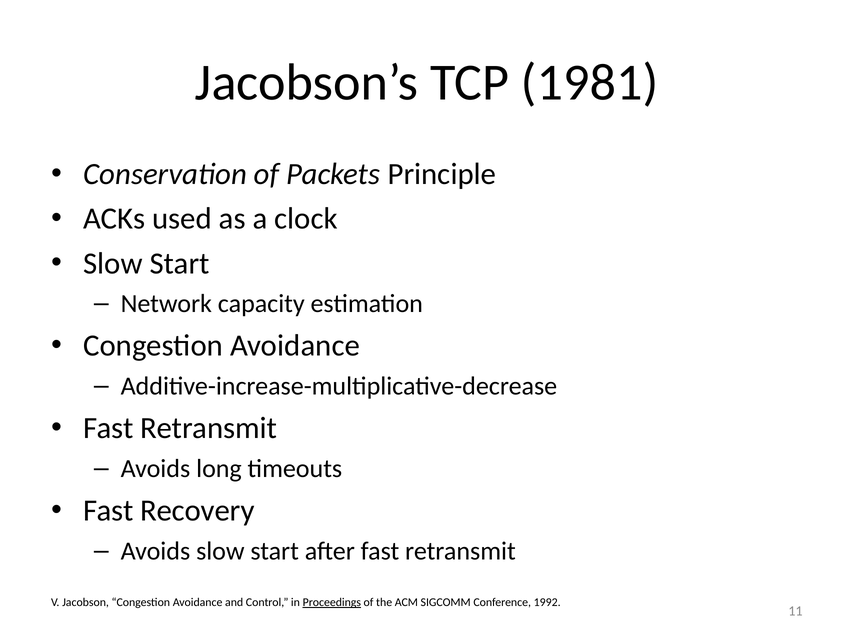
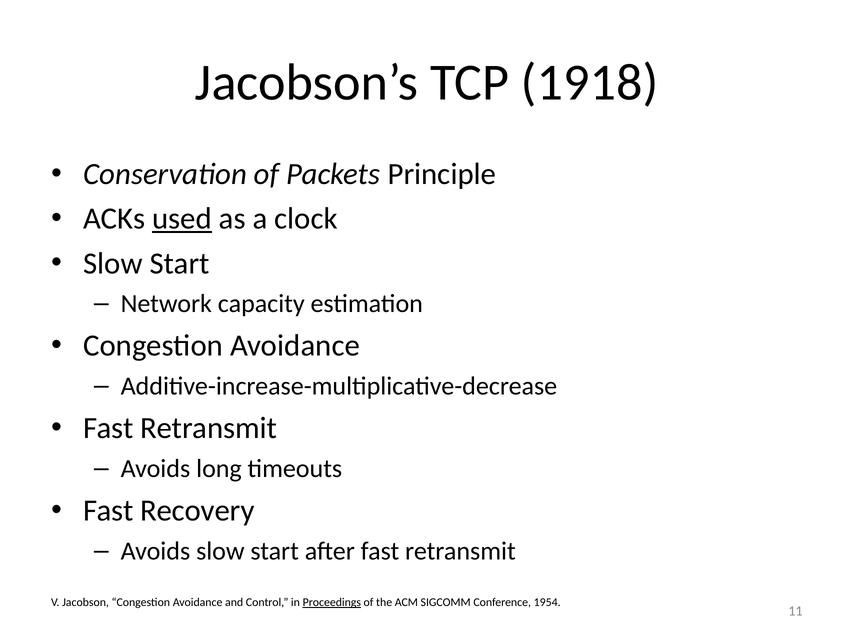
1981: 1981 -> 1918 (590, 83)
used underline: none -> present (182, 219)
1992: 1992 -> 1954 (547, 603)
